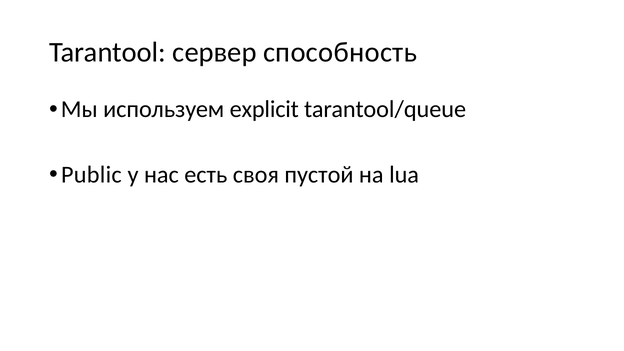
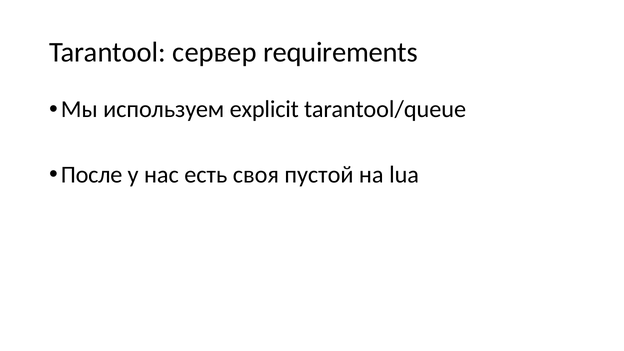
способность: способность -> requirements (340, 52)
Public: Public -> После (92, 175)
